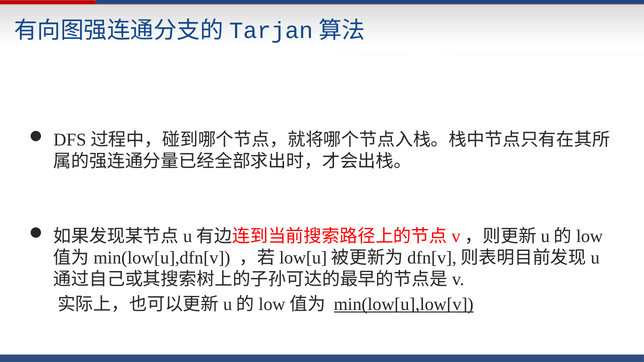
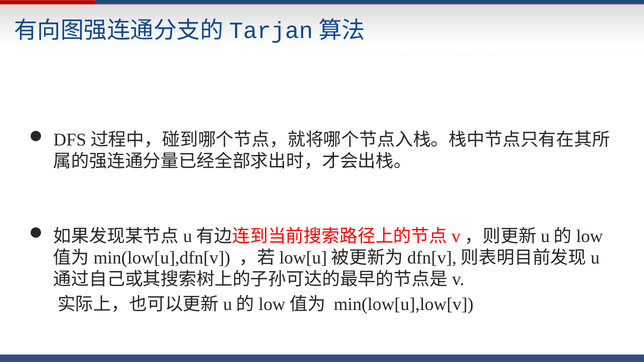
min(low[u],low[v underline: present -> none (404, 305)
